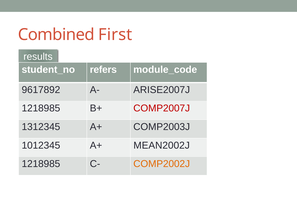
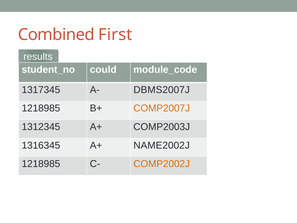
refers: refers -> could (103, 70)
9617892: 9617892 -> 1317345 (41, 90)
ARISE2007J: ARISE2007J -> DBMS2007J (162, 90)
COMP2007J colour: red -> orange (162, 108)
1012345: 1012345 -> 1316345 (41, 145)
MEAN2002J: MEAN2002J -> NAME2002J (162, 145)
